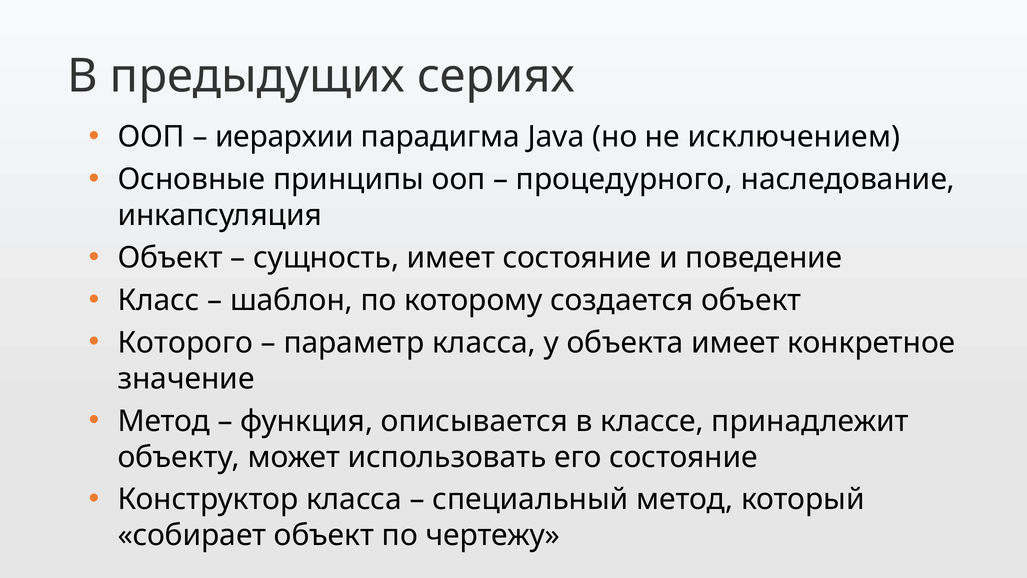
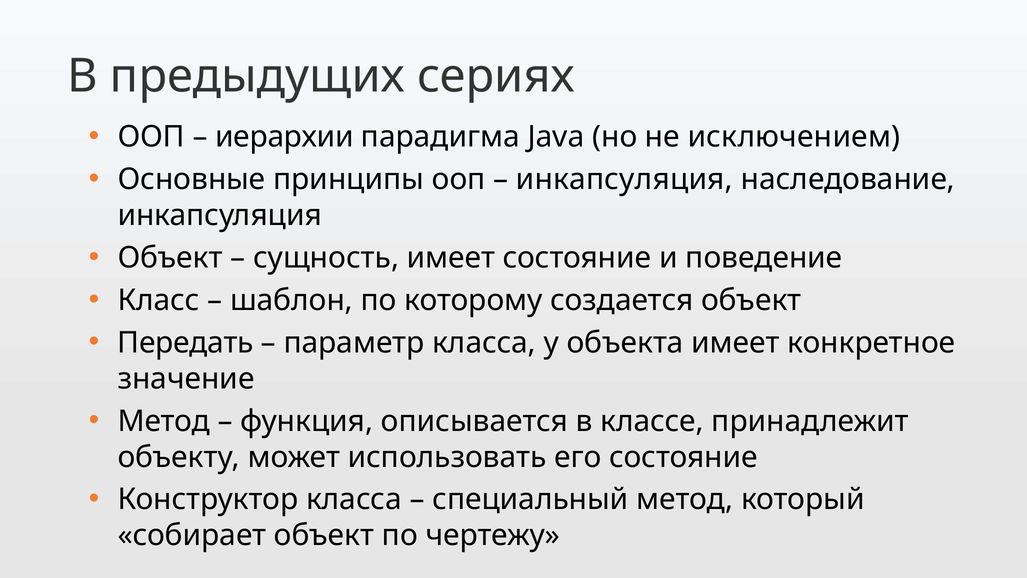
процедурного: процедурного -> инкапсуляция (624, 179)
Которого: Которого -> Передать (186, 343)
